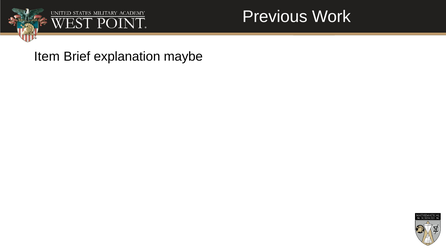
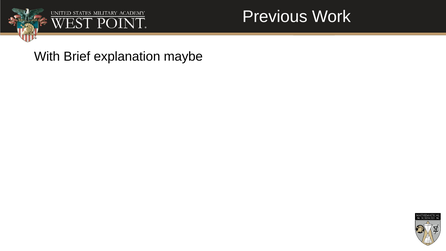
Item: Item -> With (47, 57)
